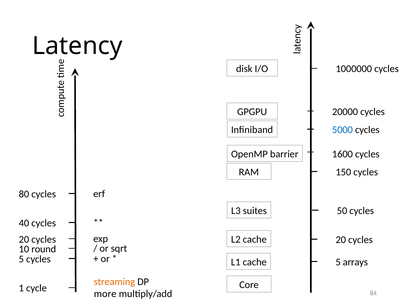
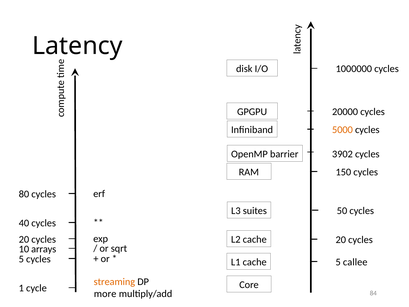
5000 colour: blue -> orange (342, 130)
1600: 1600 -> 3902 (342, 154)
round: round -> arrays (44, 249)
arrays: arrays -> callee (355, 262)
